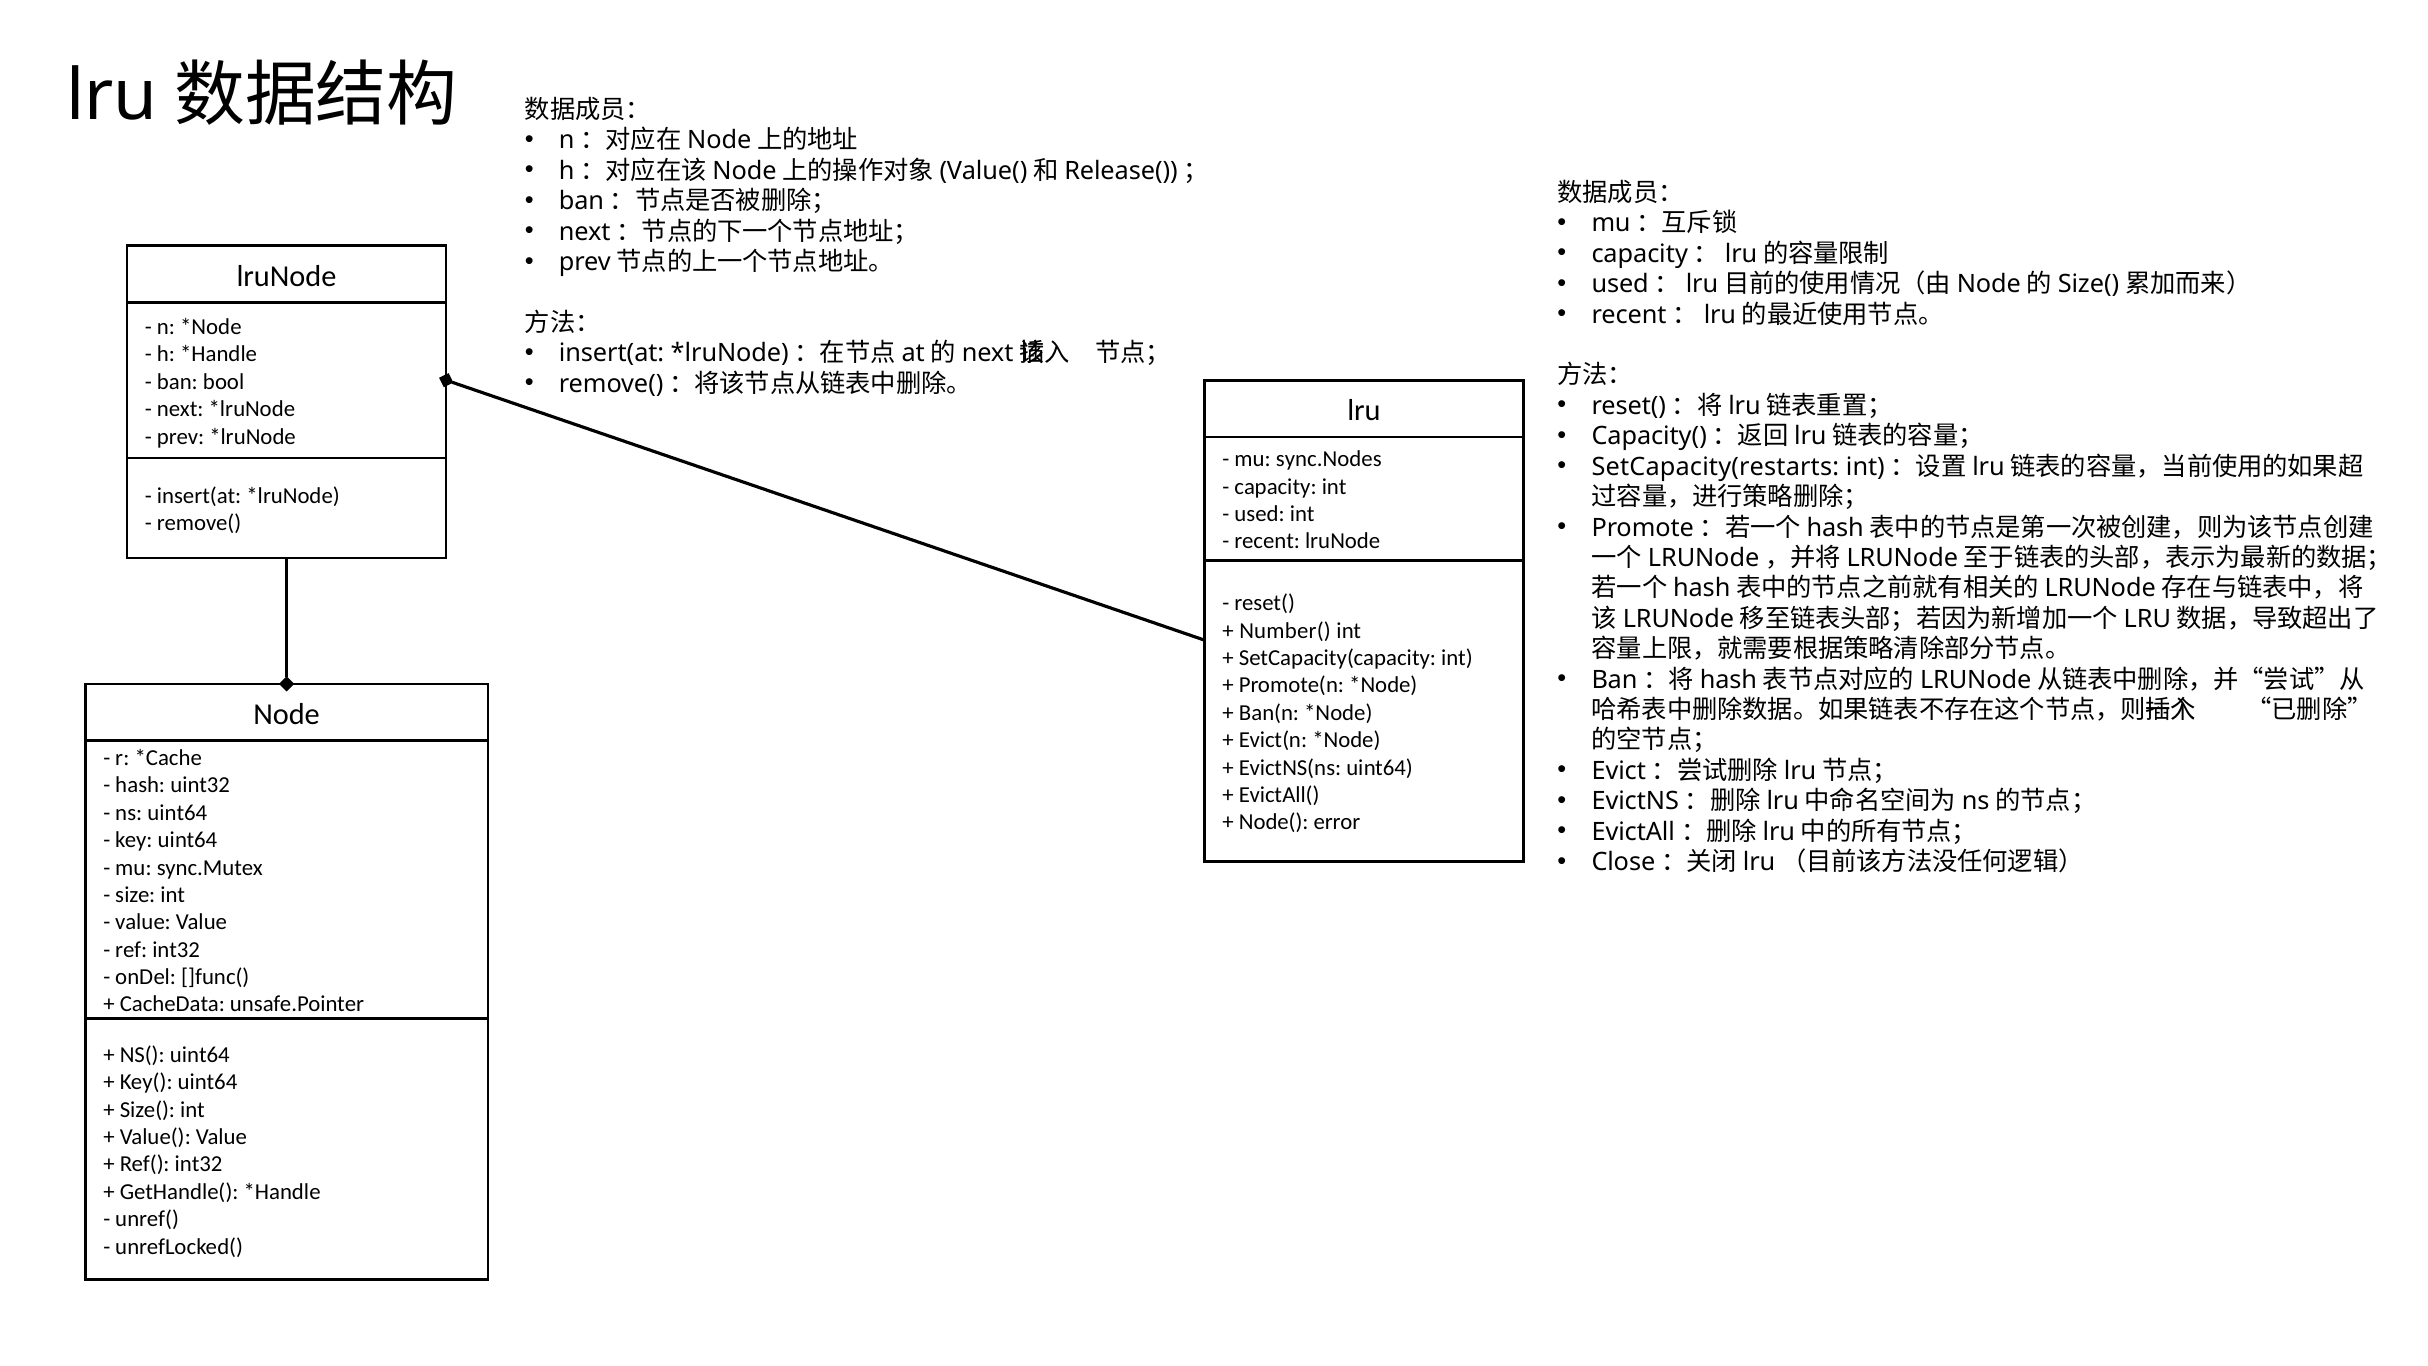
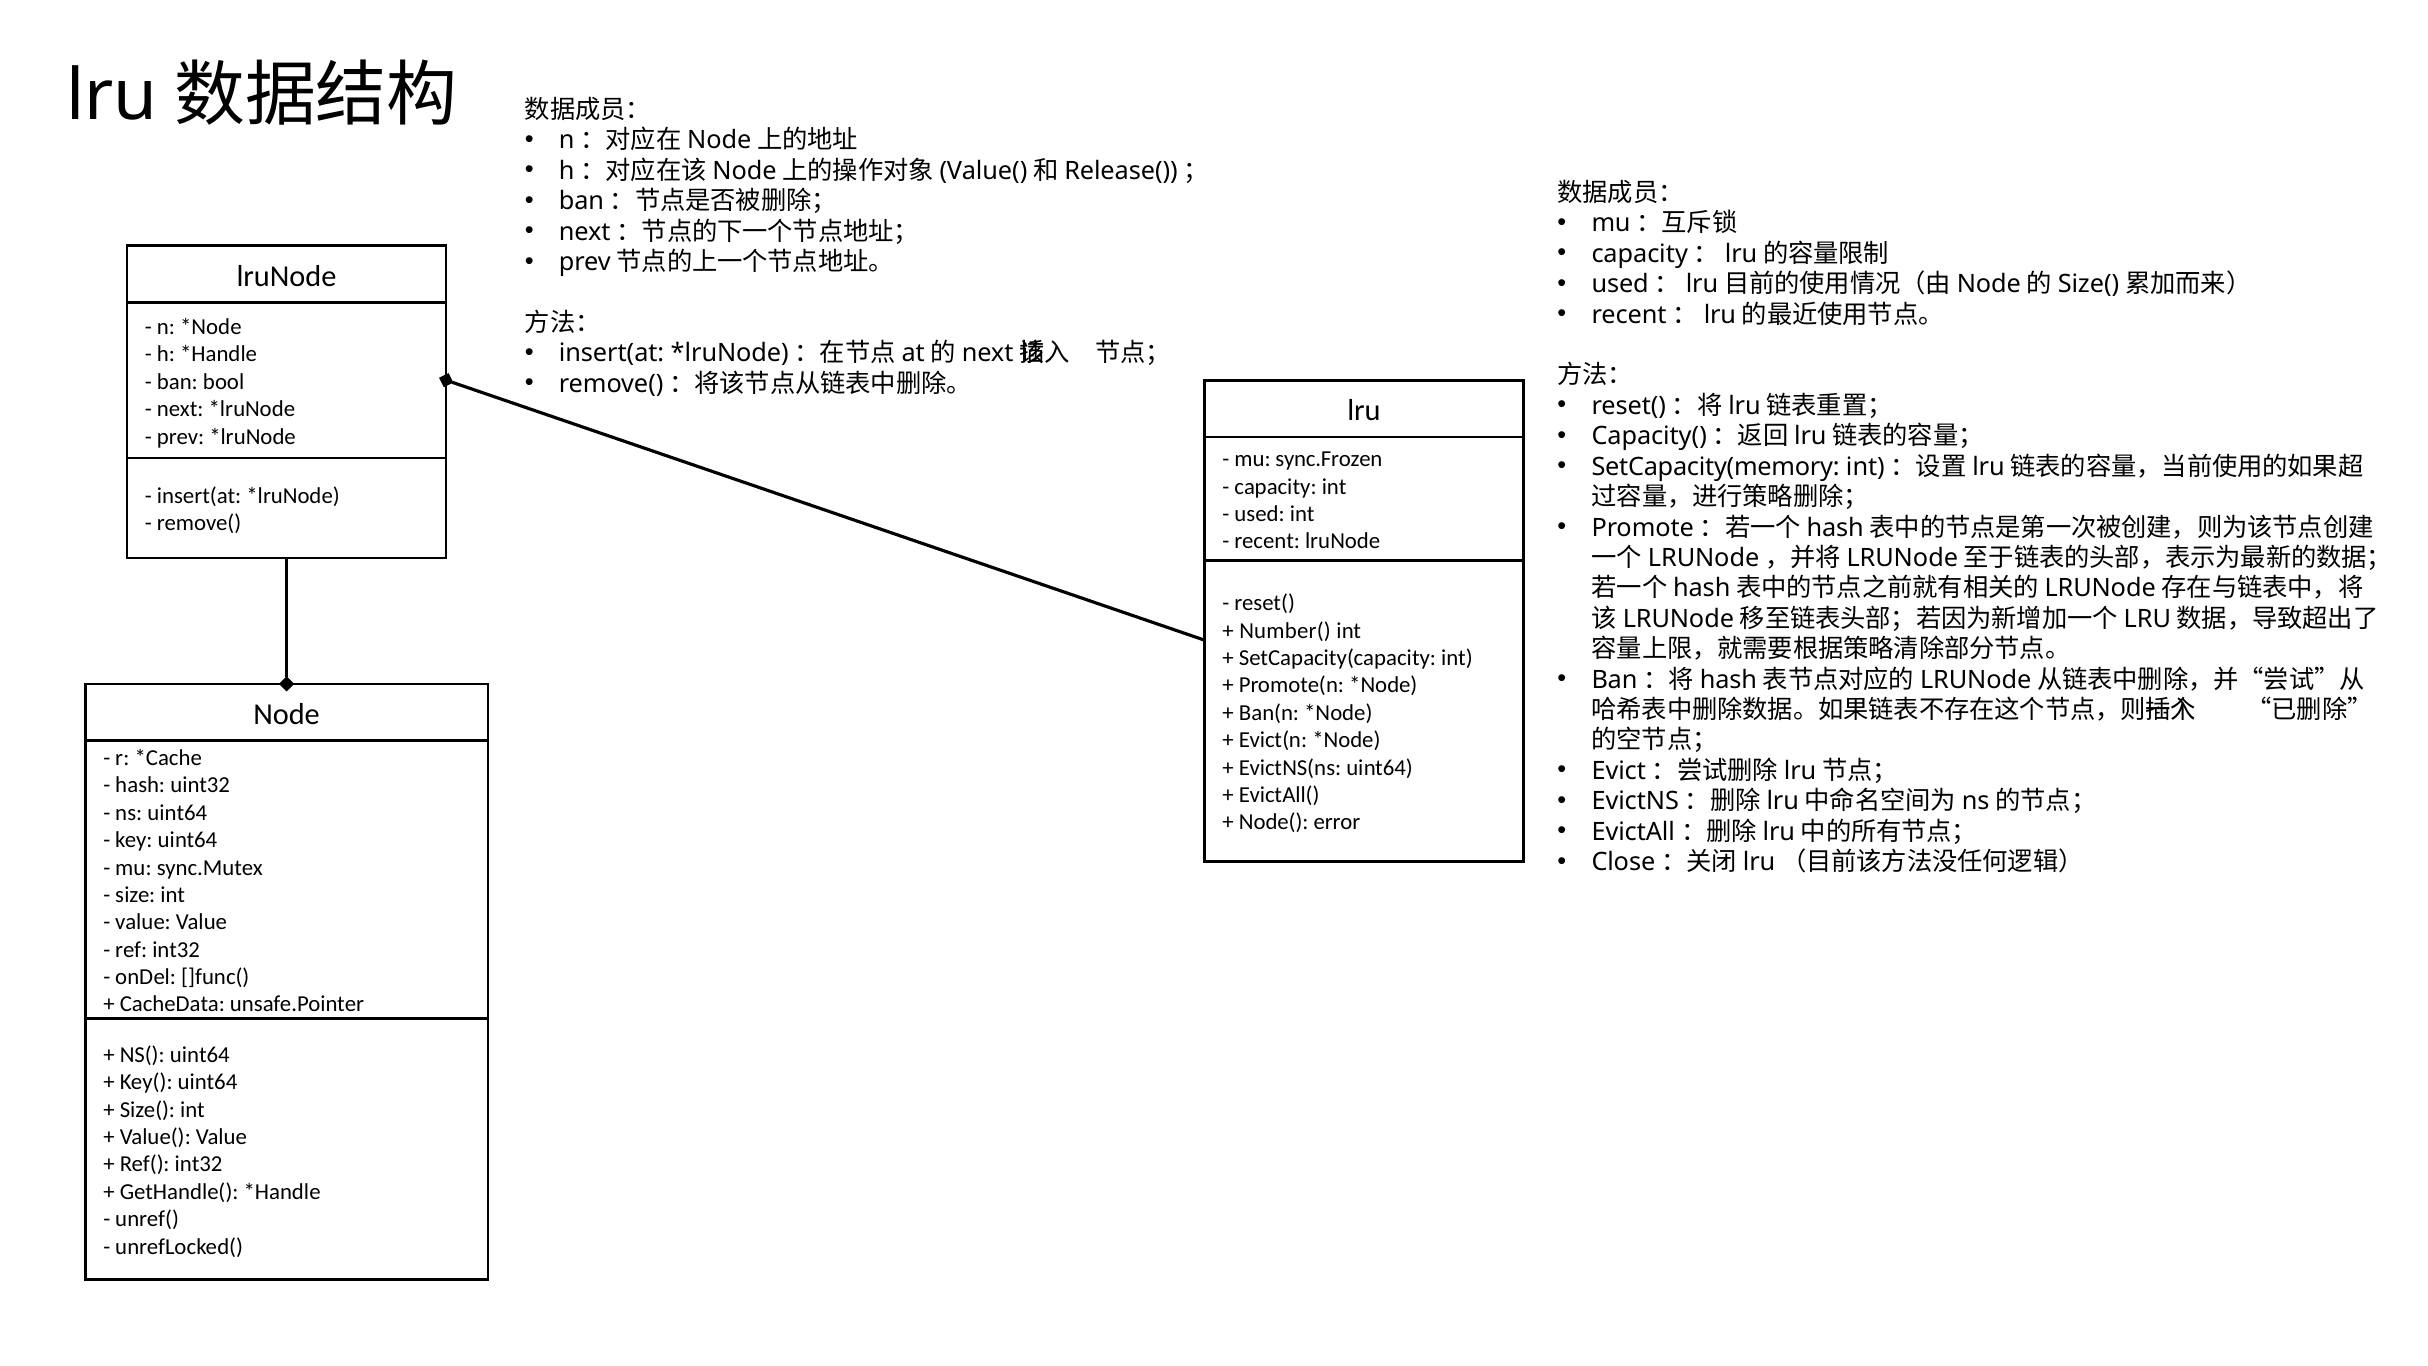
sync.Nodes: sync.Nodes -> sync.Frozen (1329, 459)
SetCapacity(restarts: SetCapacity(restarts -> SetCapacity(memory (1716, 467)
